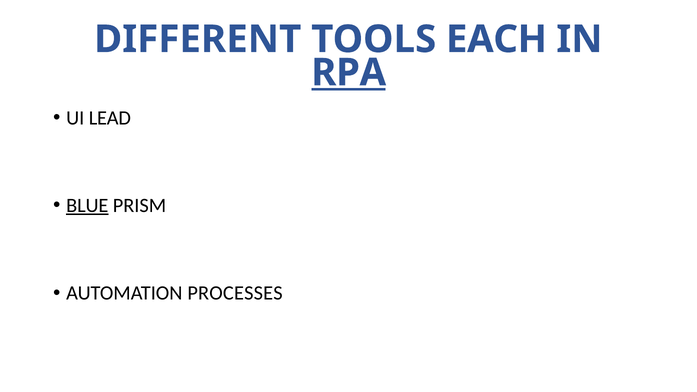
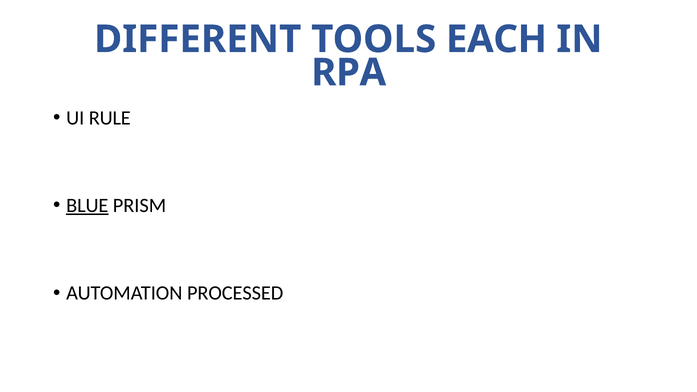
RPA underline: present -> none (349, 73)
LEAD: LEAD -> RULE (110, 118)
PROCESSES: PROCESSES -> PROCESSED (235, 293)
